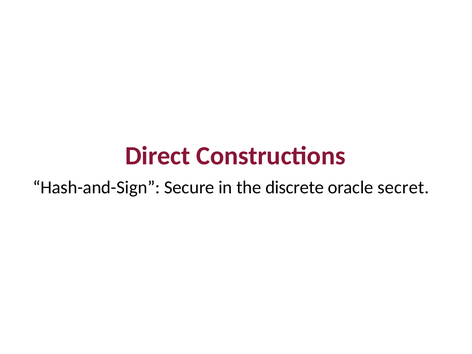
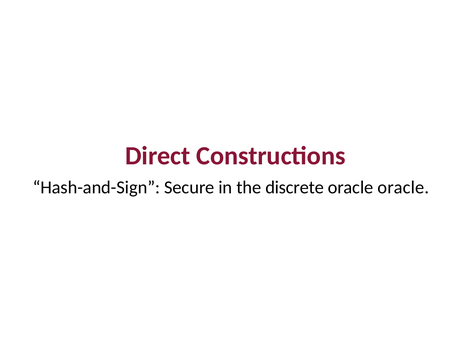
oracle secret: secret -> oracle (403, 188)
